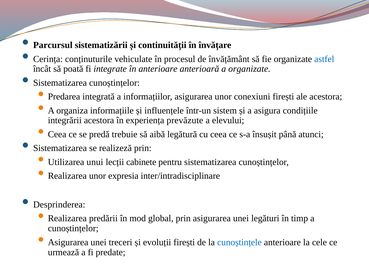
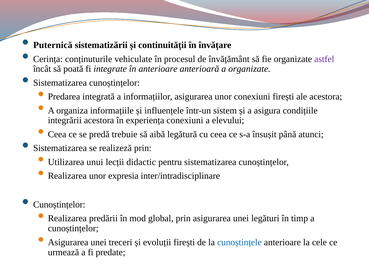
Parcursul: Parcursul -> Puternică (53, 45)
astfel colour: blue -> purple (324, 59)
experiența prevăzute: prevăzute -> conexiuni (185, 120)
cabinete: cabinete -> didactic (141, 162)
Desprinderea: Desprinderea -> Cunoștințelor (59, 204)
